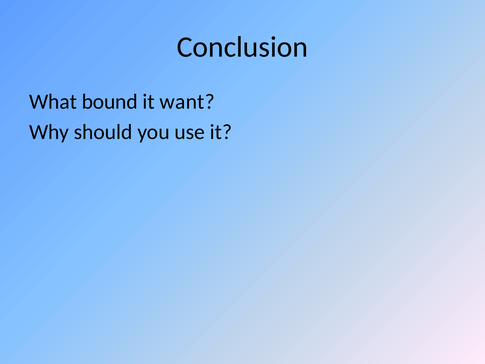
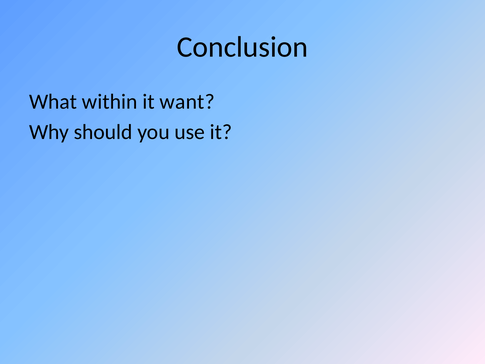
bound: bound -> within (110, 102)
